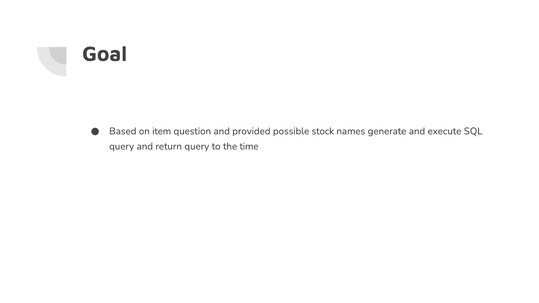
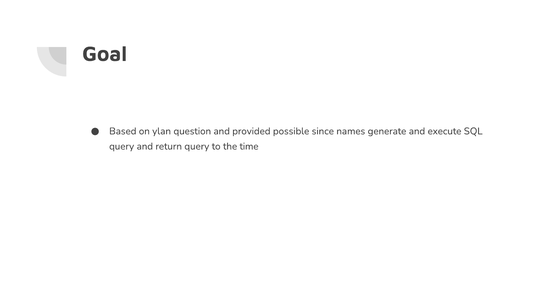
item: item -> ylan (162, 131)
stock: stock -> since (323, 131)
